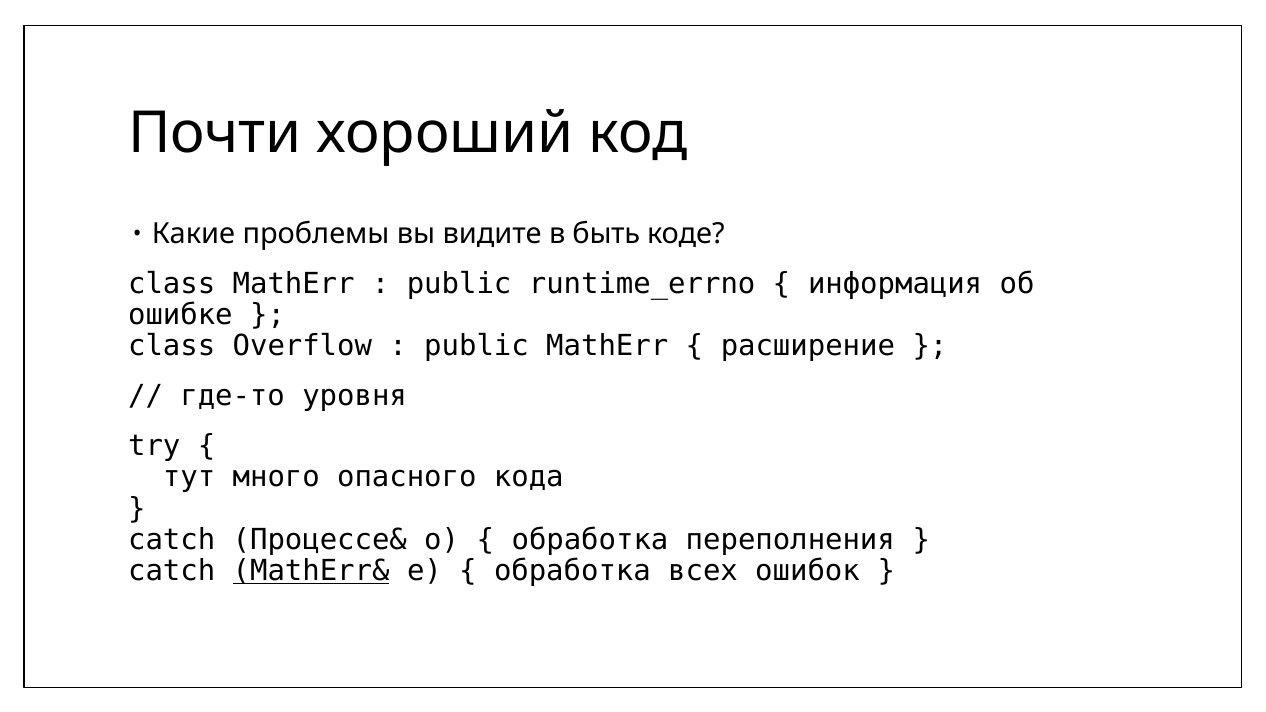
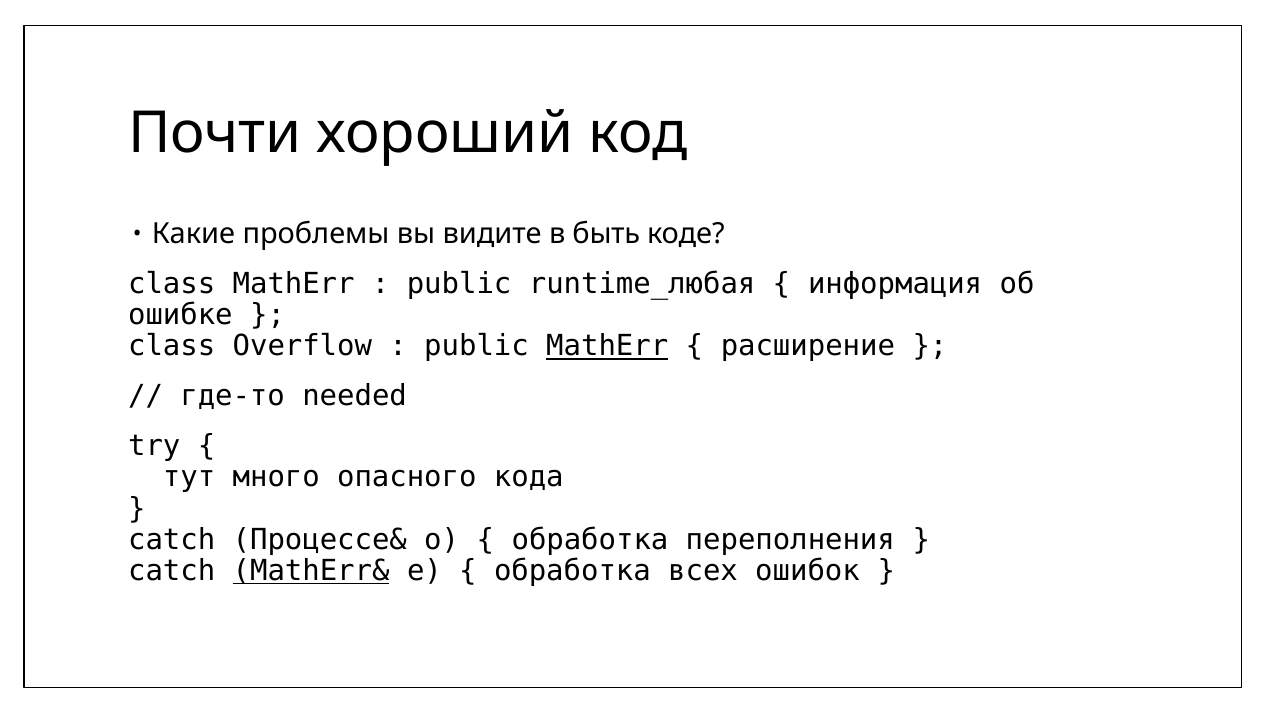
runtime_errno: runtime_errno -> runtime_любая (642, 284)
MathErr underline: none -> present (607, 346)
уровня: уровня -> needed (355, 396)
